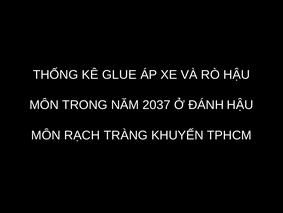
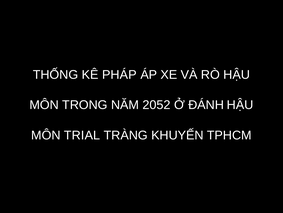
GLUE: GLUE -> PHÁP (119, 74)
2037: 2037 -> 2052 (157, 105)
RẠCH: RẠCH -> TRIAL (82, 135)
